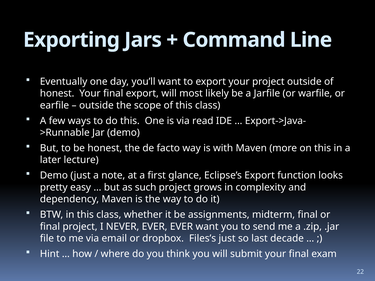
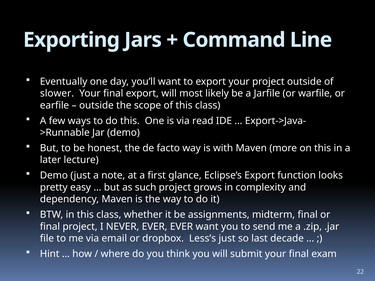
honest: honest -> slower (57, 93)
Files’s: Files’s -> Less’s (203, 239)
